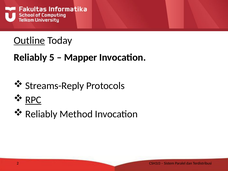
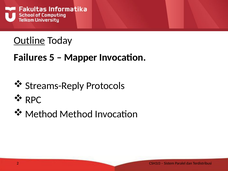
Reliably: Reliably -> Failures (30, 57)
RPC underline: present -> none (33, 100)
Reliably: Reliably -> Method (41, 114)
